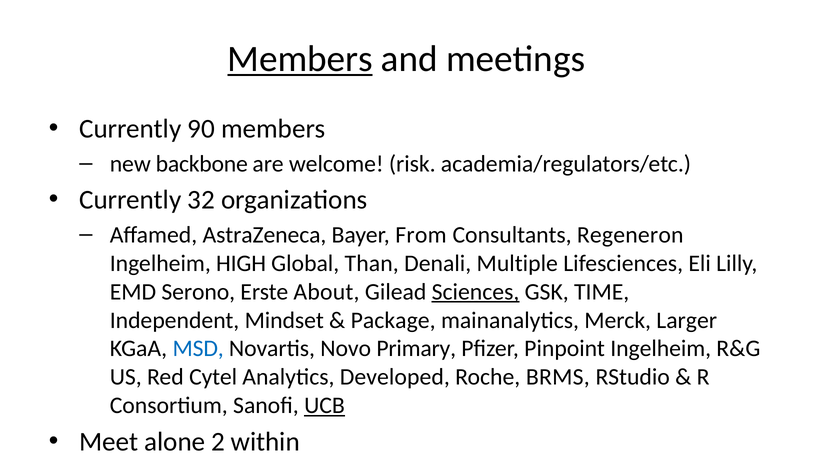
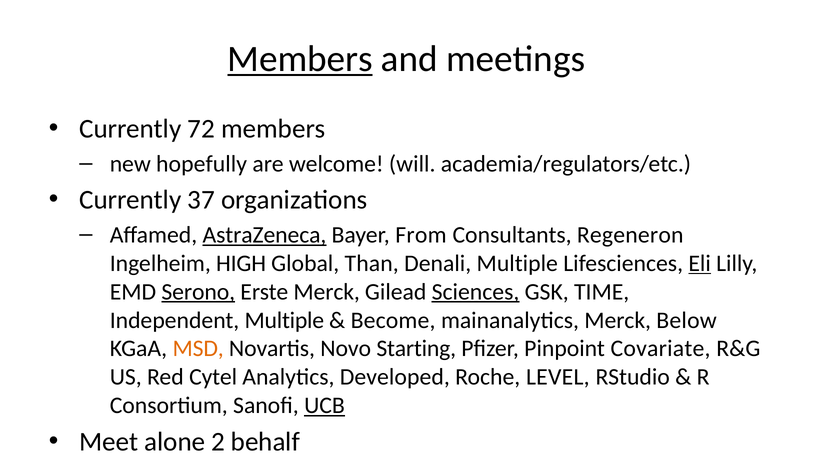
90: 90 -> 72 (201, 129)
backbone: backbone -> hopefully (202, 164)
risk: risk -> will (412, 164)
32: 32 -> 37 (201, 200)
AstraZeneca underline: none -> present (264, 235)
Eli underline: none -> present (700, 264)
Serono underline: none -> present (198, 292)
Erste About: About -> Merck (327, 292)
Independent Mindset: Mindset -> Multiple (284, 320)
Package: Package -> Become (393, 320)
Larger: Larger -> Below (687, 320)
MSD colour: blue -> orange (198, 349)
Primary: Primary -> Starting (416, 349)
Pinpoint Ingelheim: Ingelheim -> Covariate (661, 349)
BRMS: BRMS -> LEVEL (558, 377)
within: within -> behalf (265, 442)
